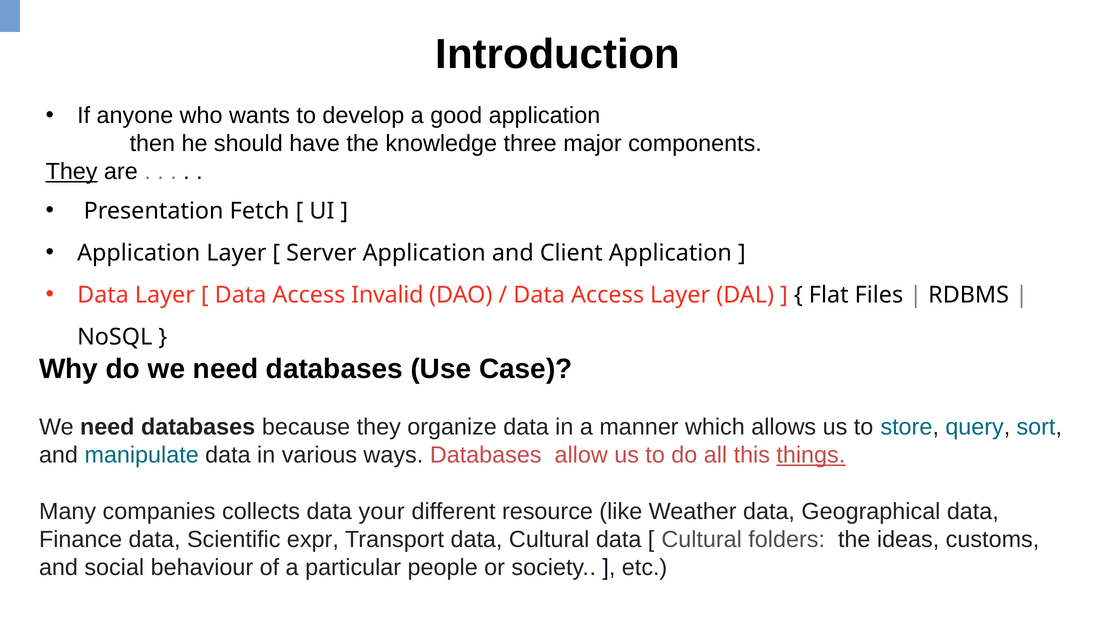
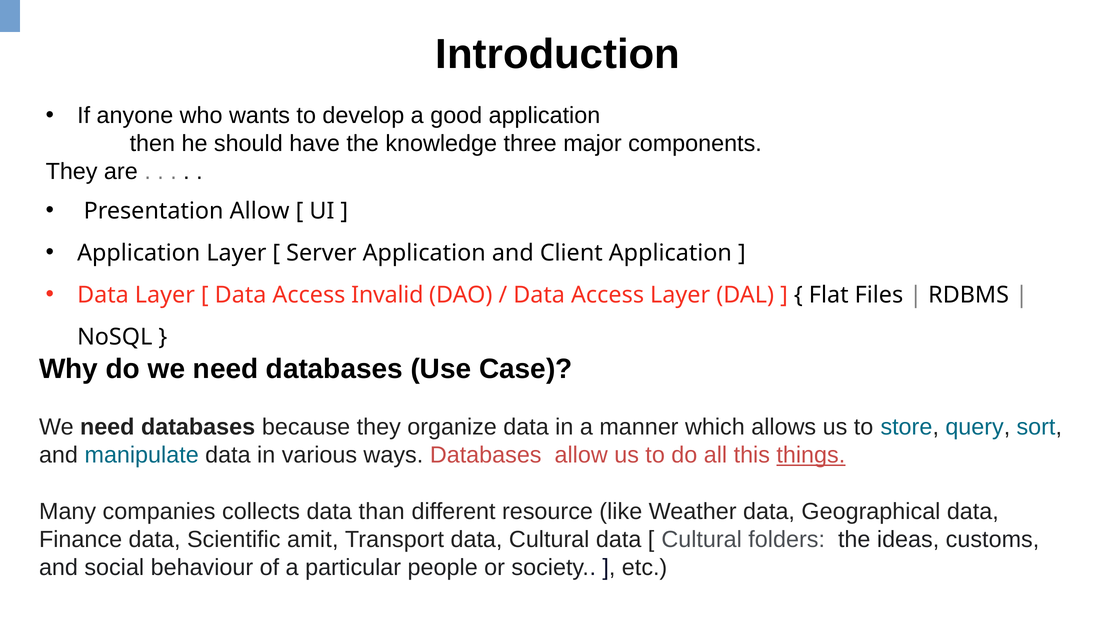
They underline: present -> none (72, 172)
Presentation Fetch: Fetch -> Allow (260, 211)
your: your -> than (382, 511)
expr: expr -> amit (313, 539)
